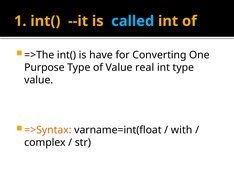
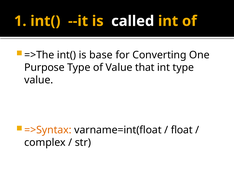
called colour: light blue -> white (133, 21)
have: have -> base (101, 55)
real: real -> that (145, 67)
with: with -> float (182, 130)
